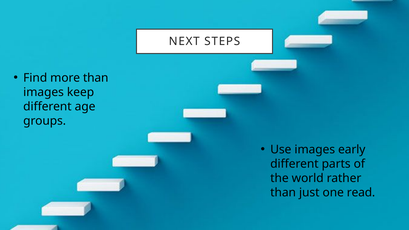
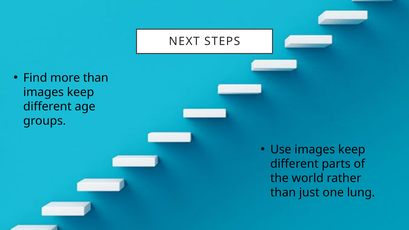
Use images early: early -> keep (352, 150)
read: read -> lung (361, 193)
